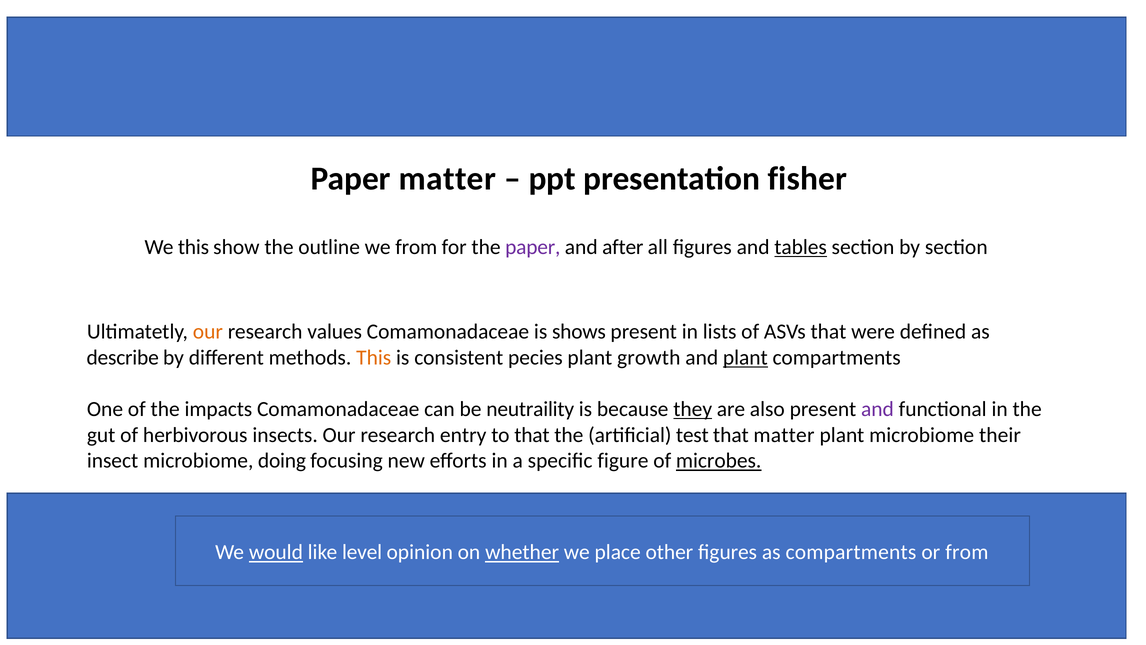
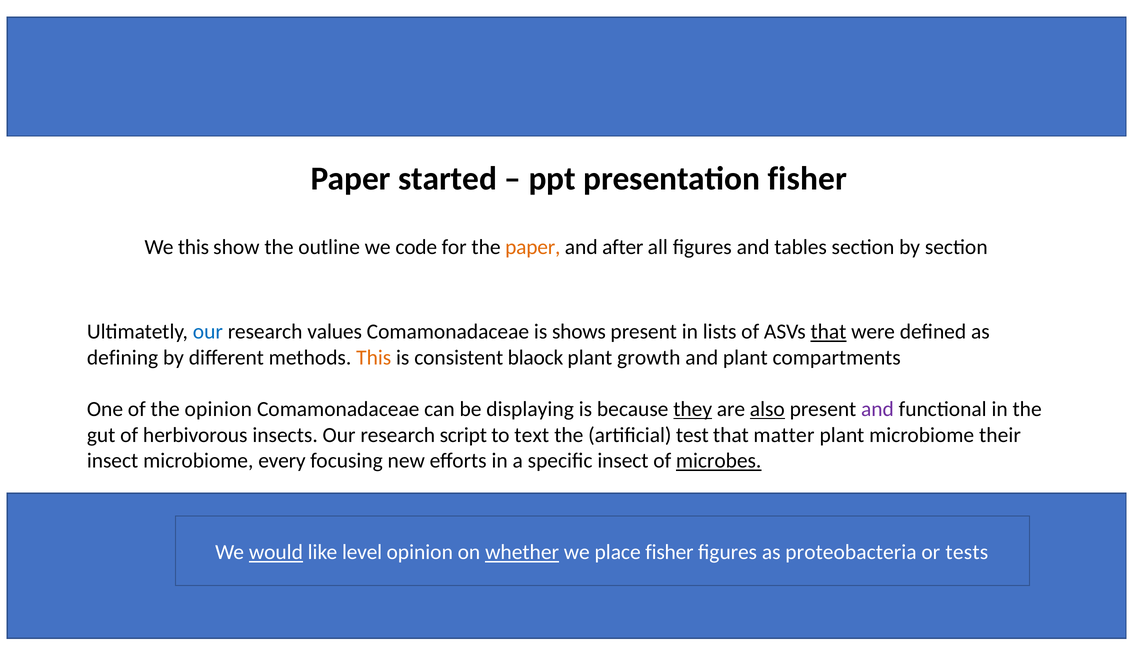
Paper matter: matter -> started (448, 179)
we from: from -> code (416, 247)
paper colour: purple -> orange (533, 247)
tables underline: present -> none (801, 247)
our colour: orange -> blue (208, 332)
that underline: none -> present (828, 332)
describe: describe -> defining (123, 357)
pecies: pecies -> blaock (535, 357)
plant underline: present -> none (745, 357)
the impacts: impacts -> opinion (218, 409)
neutraility: neutraility -> displaying (530, 409)
also underline: none -> present (767, 409)
entry: entry -> script (463, 435)
to that: that -> text (532, 435)
doing: doing -> every (282, 461)
specific figure: figure -> insect (623, 461)
place other: other -> fisher (669, 552)
as compartments: compartments -> proteobacteria (851, 552)
or from: from -> tests (967, 552)
